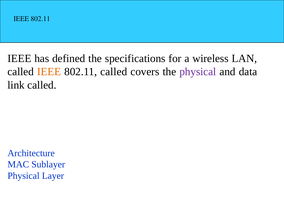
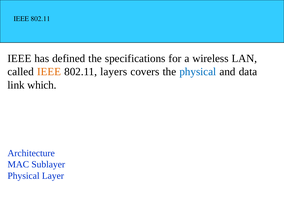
802.11 called: called -> layers (114, 72)
physical colour: purple -> blue (198, 72)
link called: called -> which (42, 85)
